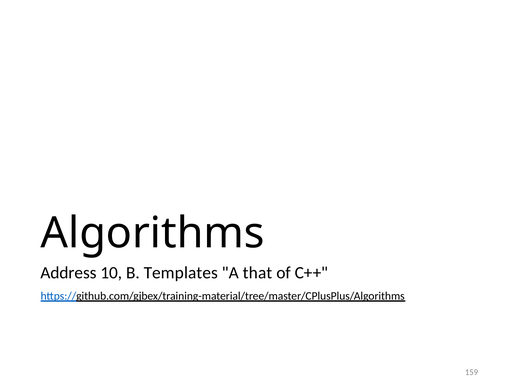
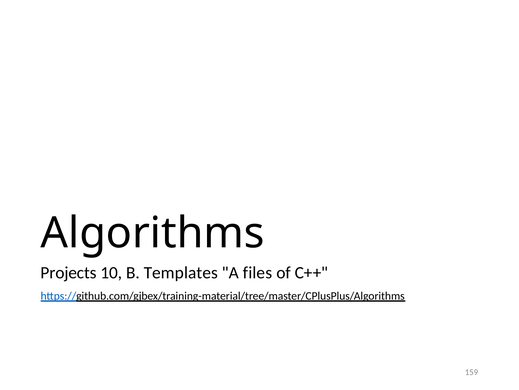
Address: Address -> Projects (69, 272)
that: that -> files (258, 272)
